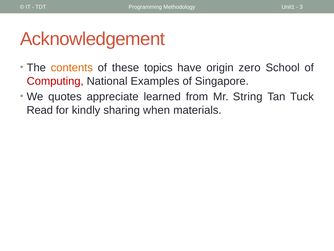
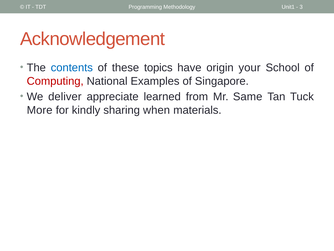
contents colour: orange -> blue (72, 68)
zero: zero -> your (250, 68)
quotes: quotes -> deliver (65, 97)
String: String -> Same (248, 97)
Read: Read -> More (40, 110)
